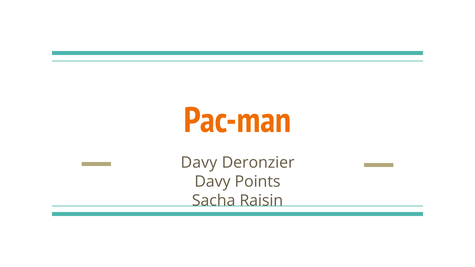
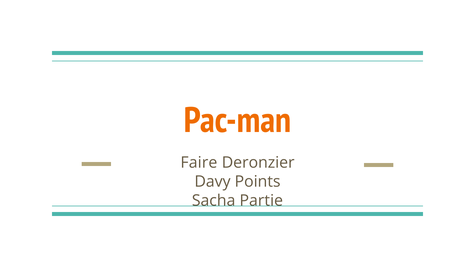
Davy: Davy -> Faire (199, 163)
Raisin: Raisin -> Partie (261, 201)
